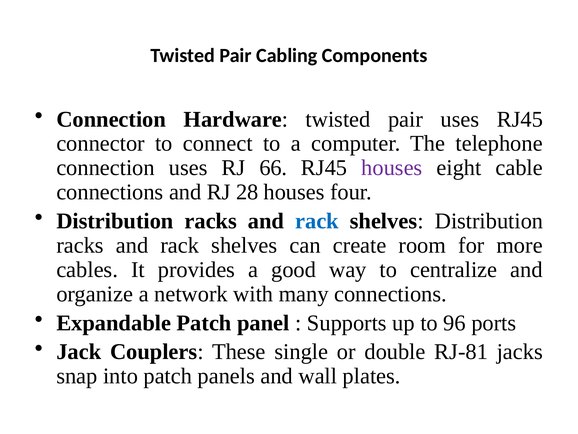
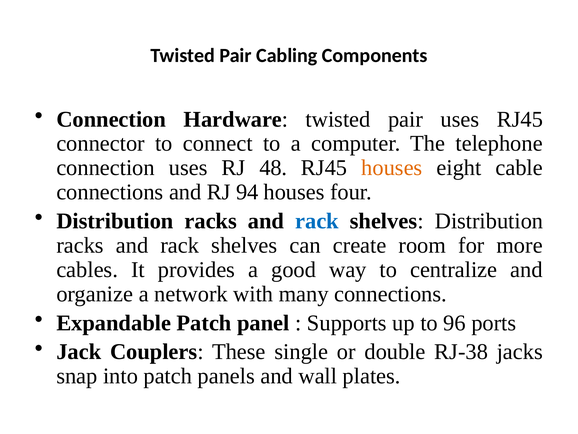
66: 66 -> 48 (273, 168)
houses colour: purple -> orange (392, 168)
28: 28 -> 94 (247, 192)
RJ-81: RJ-81 -> RJ-38 (461, 351)
